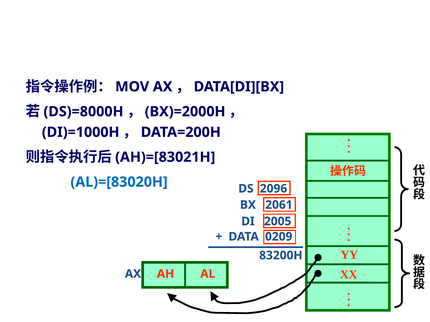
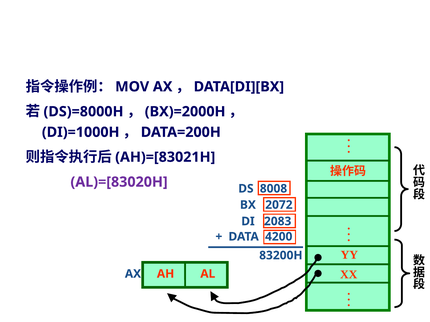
AL)=[83020H colour: blue -> purple (119, 182)
2096: 2096 -> 8008 (273, 189)
2061: 2061 -> 2072 (279, 205)
2005: 2005 -> 2083 (278, 222)
0209: 0209 -> 4200 (279, 237)
